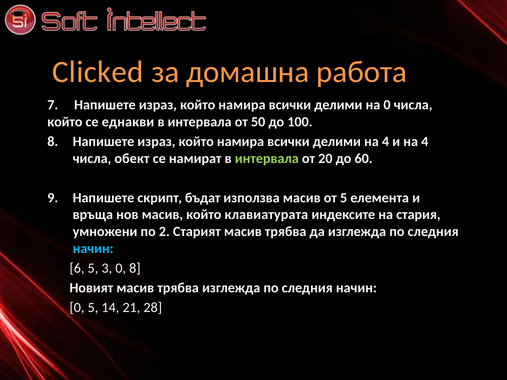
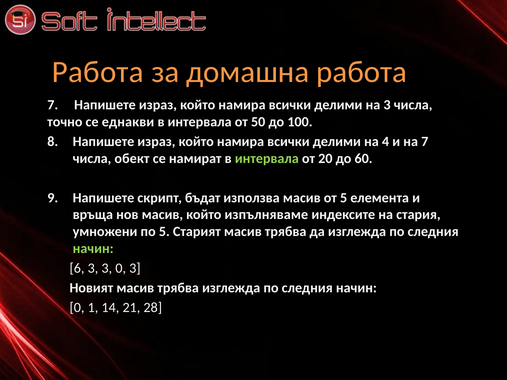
Clicked: Clicked -> Работа (98, 72)
на 0: 0 -> 3 (387, 105)
който: който -> точно (65, 122)
и на 4: 4 -> 7 (425, 142)
клавиатурата: клавиатурата -> изпълняваме (266, 215)
по 2: 2 -> 5 (164, 232)
начин colour: light blue -> light green (93, 249)
6 5: 5 -> 3 (93, 268)
0 8: 8 -> 3 (135, 268)
0 5: 5 -> 1 (93, 308)
